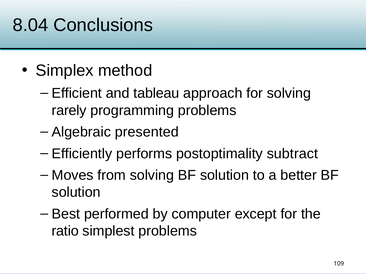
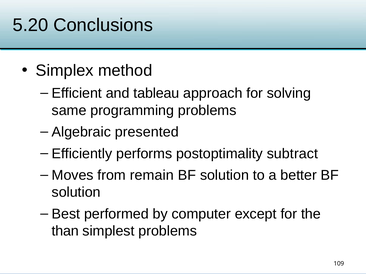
8.04: 8.04 -> 5.20 (30, 25)
rarely: rarely -> same (69, 111)
from solving: solving -> remain (152, 176)
ratio: ratio -> than (65, 231)
